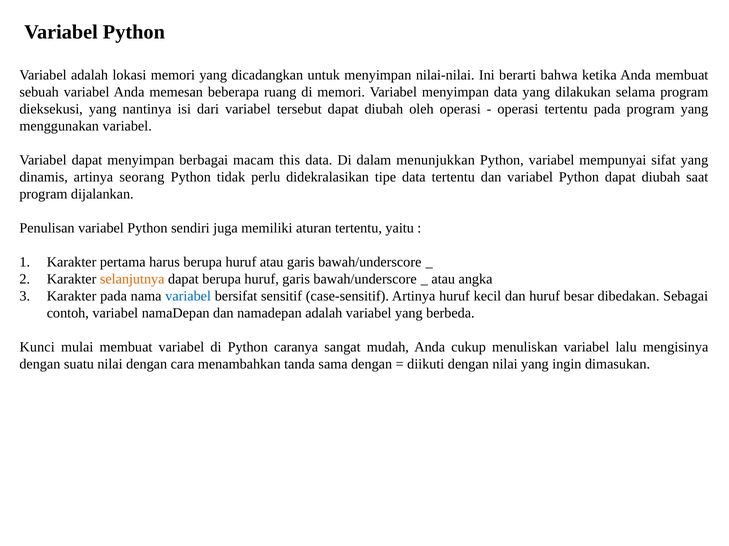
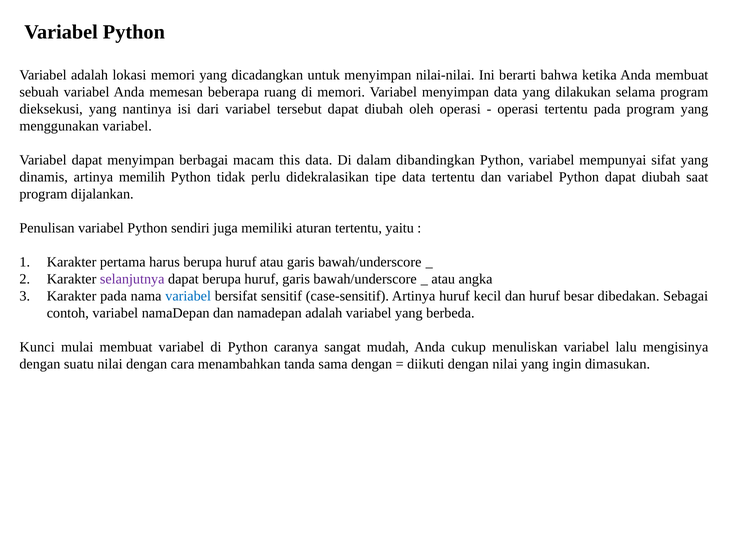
menunjukkan: menunjukkan -> dibandingkan (436, 160)
seorang: seorang -> memilih (142, 177)
selanjutnya colour: orange -> purple (132, 280)
